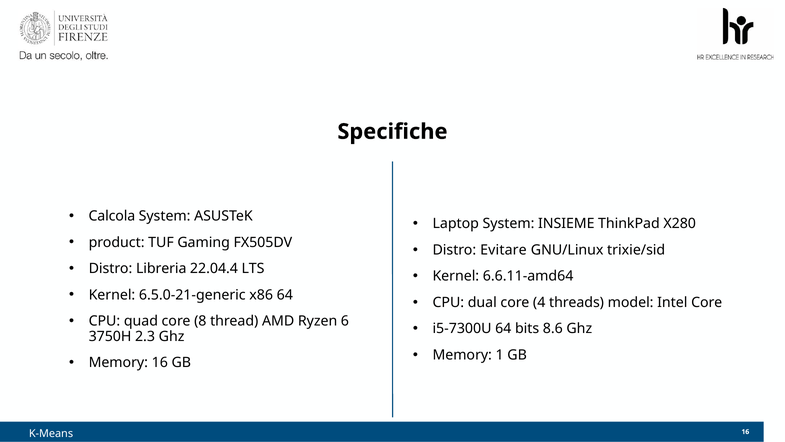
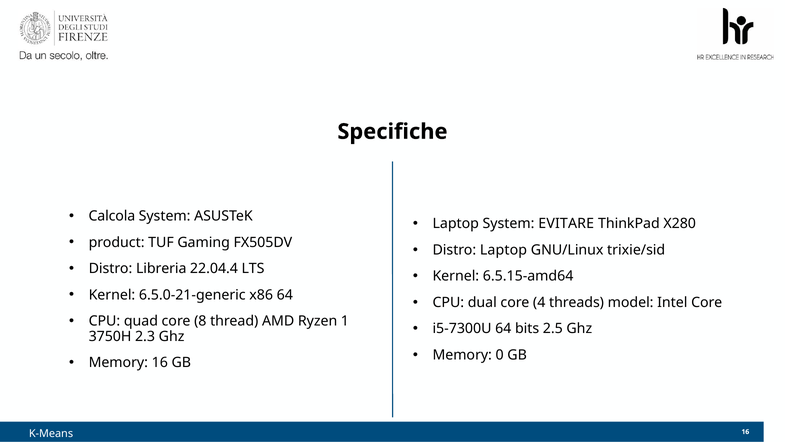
INSIEME: INSIEME -> EVITARE (566, 224)
Distro Evitare: Evitare -> Laptop (503, 250)
6.6.11-amd64: 6.6.11-amd64 -> 6.5.15-amd64 (528, 276)
6: 6 -> 1 (345, 321)
8.6: 8.6 -> 2.5 (553, 328)
1: 1 -> 0 (500, 355)
